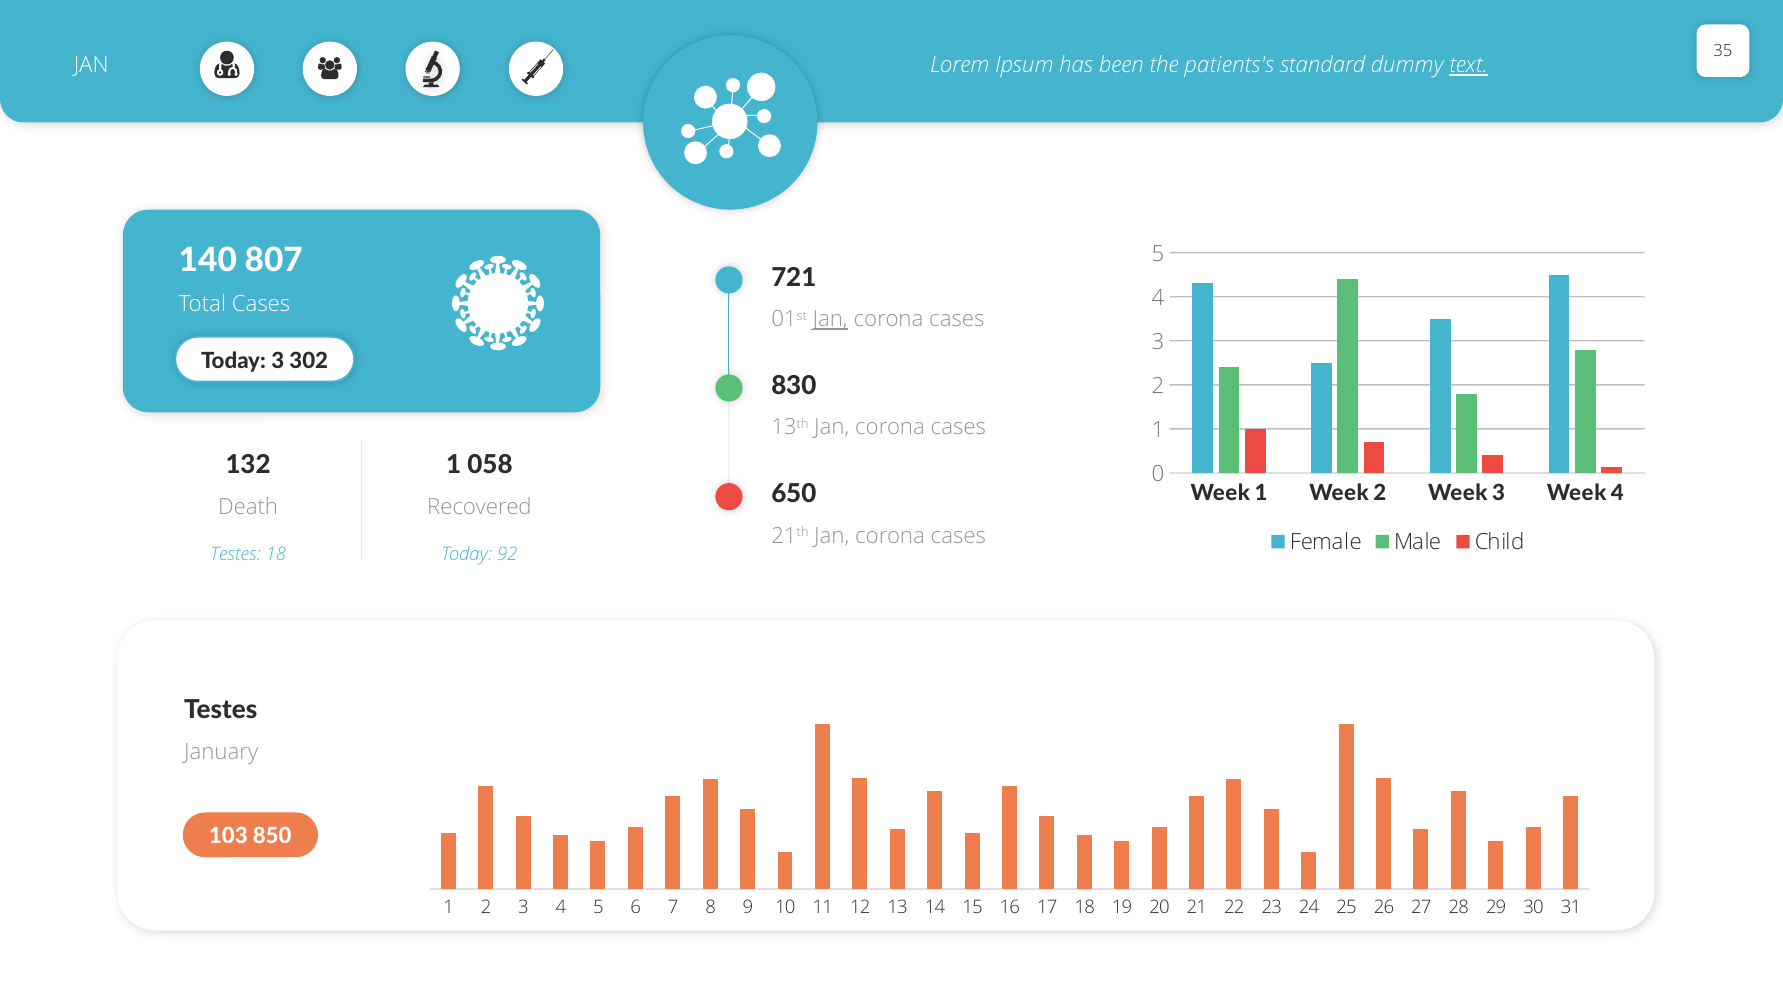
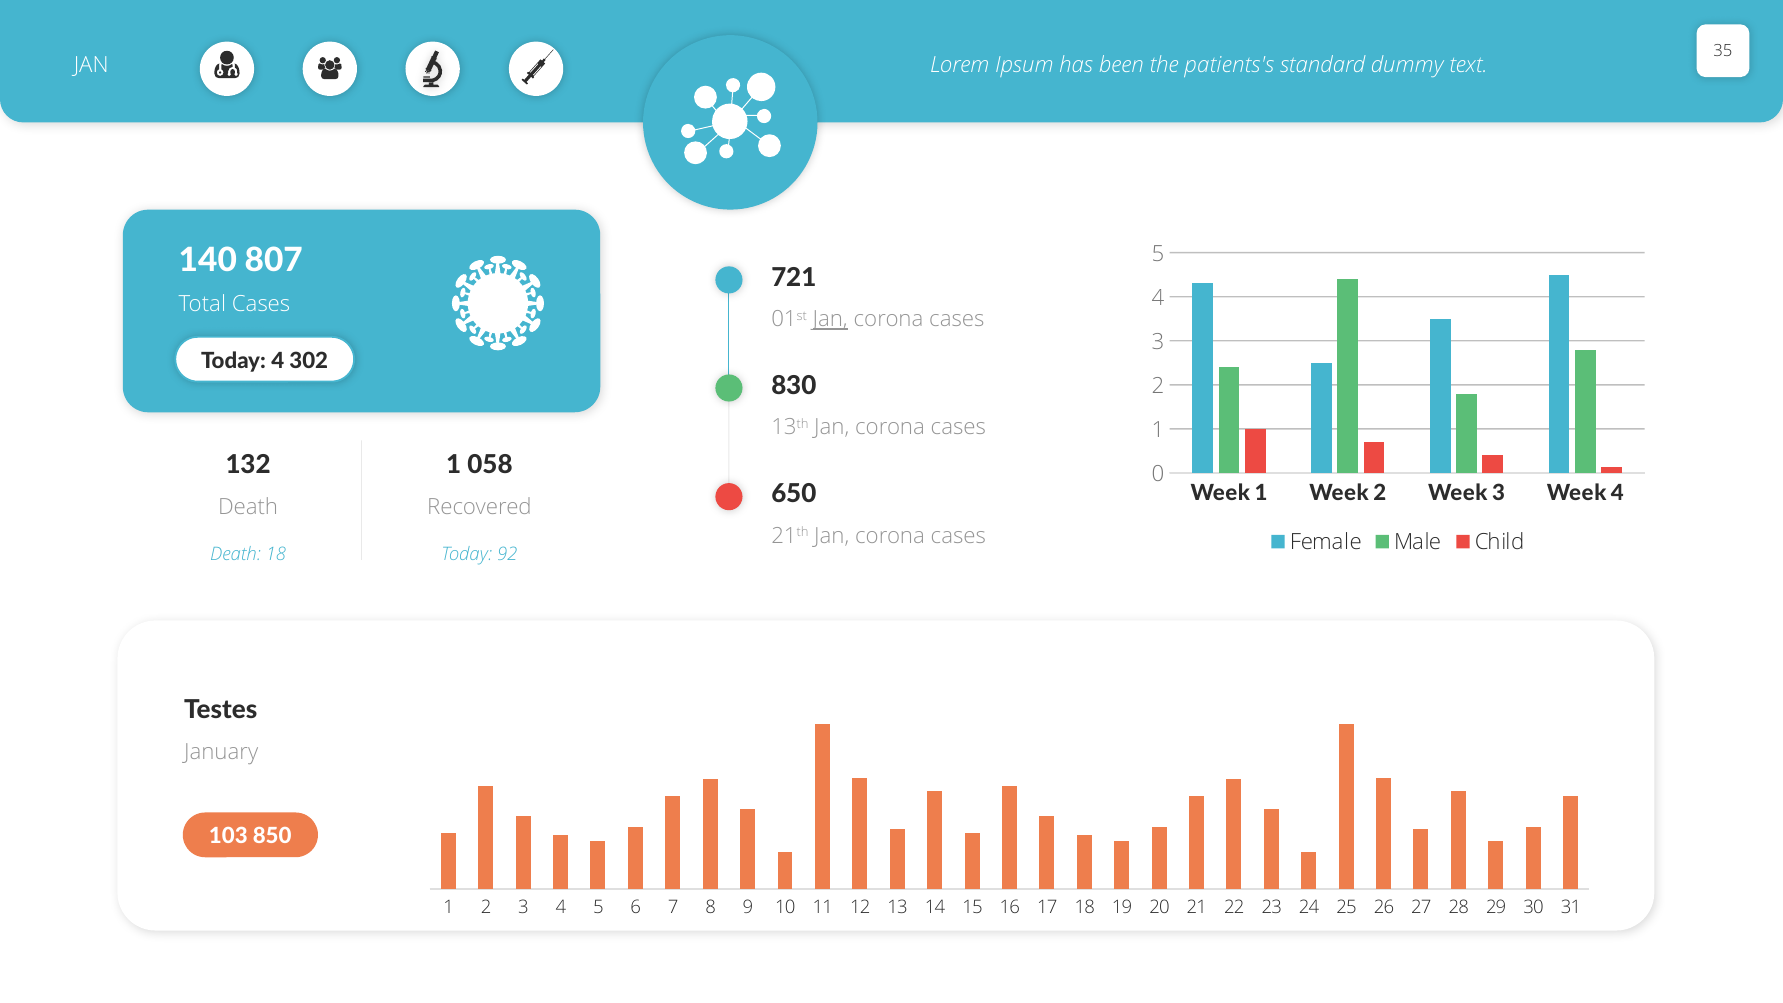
text underline: present -> none (1469, 66)
Today 3: 3 -> 4 (278, 361)
Testes: Testes -> Death (236, 554)
